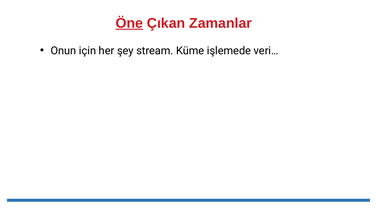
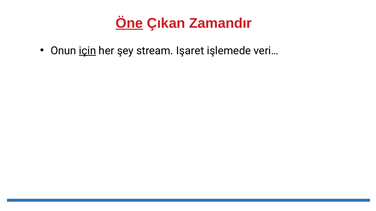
Zamanlar: Zamanlar -> Zamandır (221, 23)
için underline: none -> present (87, 51)
Küme: Küme -> Işaret (190, 51)
